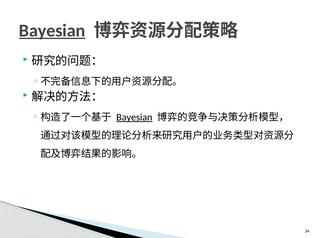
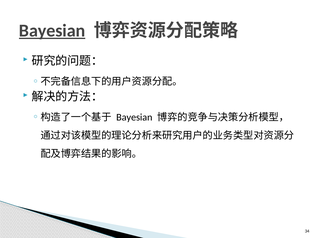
Bayesian underline: present -> none (134, 117)
